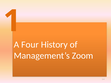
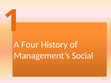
Zoom: Zoom -> Social (83, 56)
